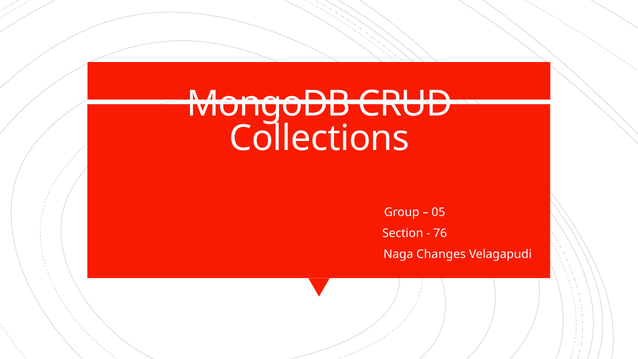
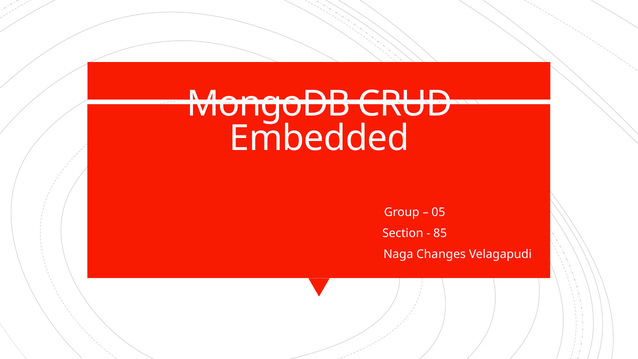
Collections: Collections -> Embedded (319, 138)
76: 76 -> 85 (440, 233)
